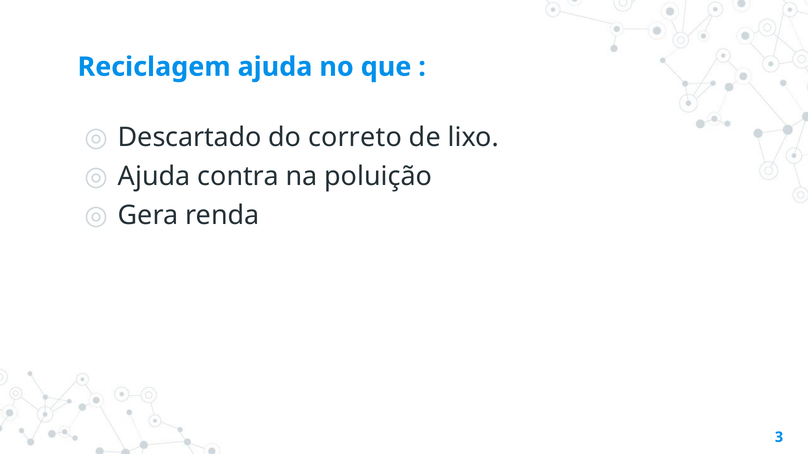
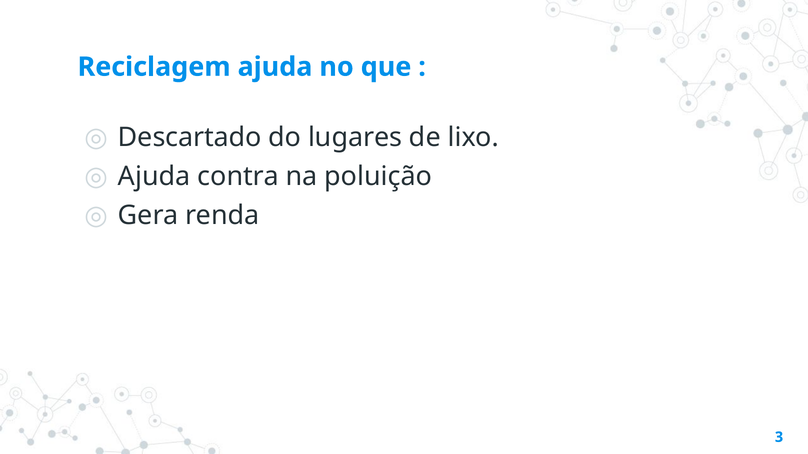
correto: correto -> lugares (355, 138)
